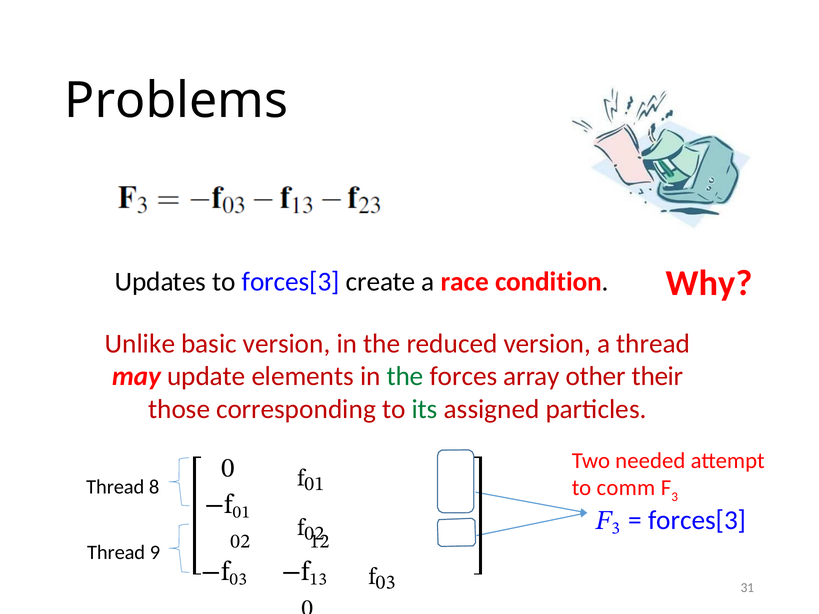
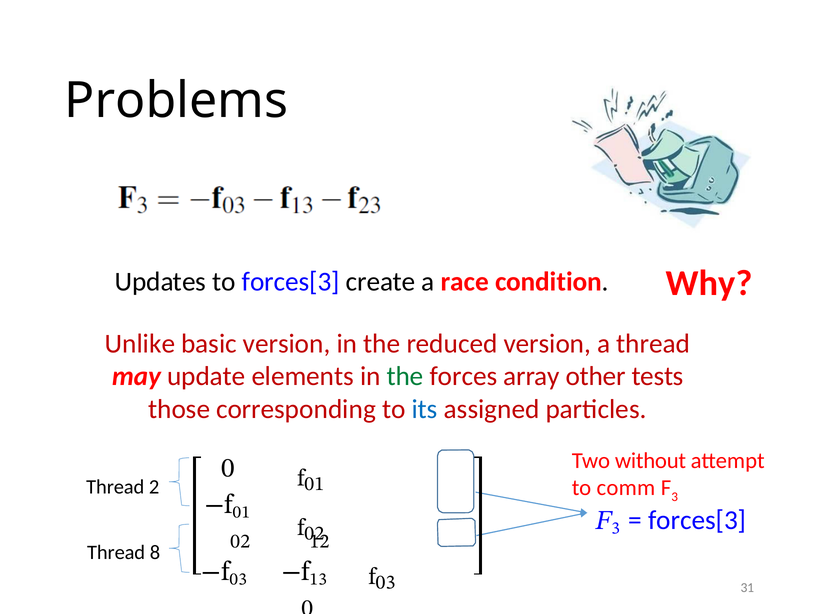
their: their -> tests (658, 377)
its colour: green -> blue (425, 409)
needed: needed -> without (650, 461)
8: 8 -> 2 (154, 487)
9: 9 -> 8 (155, 553)
